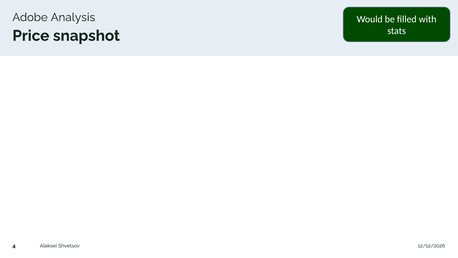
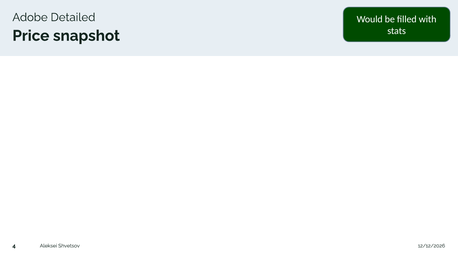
Analysis: Analysis -> Detailed (73, 17)
